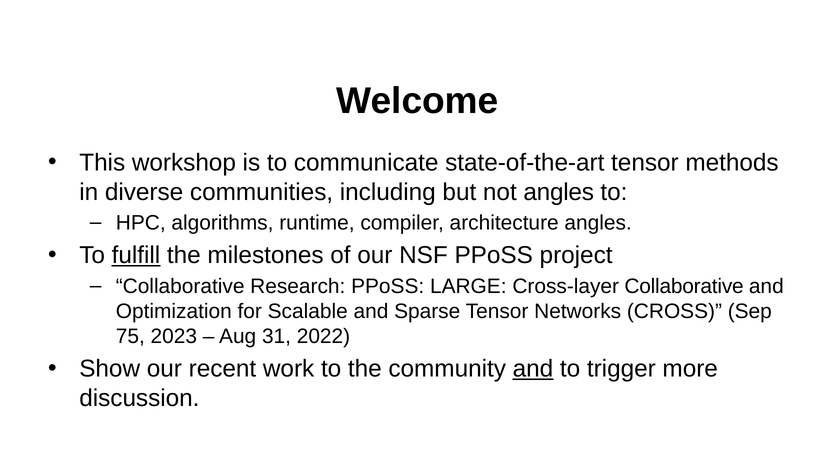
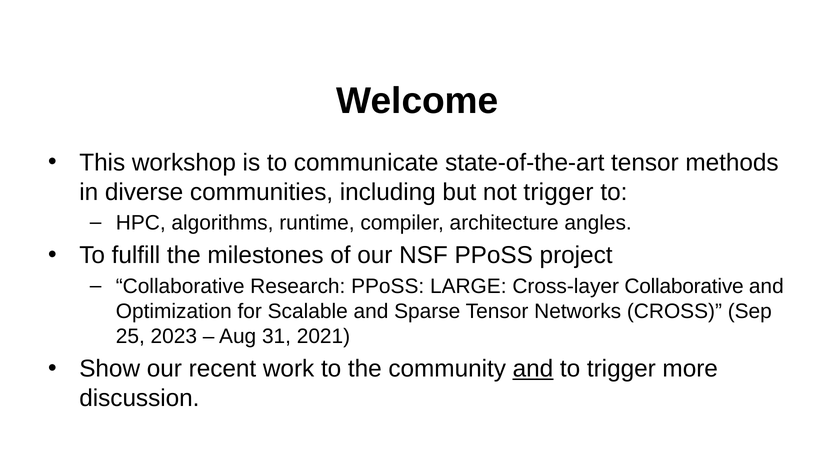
not angles: angles -> trigger (558, 192)
fulfill underline: present -> none (136, 255)
75: 75 -> 25 (130, 336)
2022: 2022 -> 2021 (323, 336)
